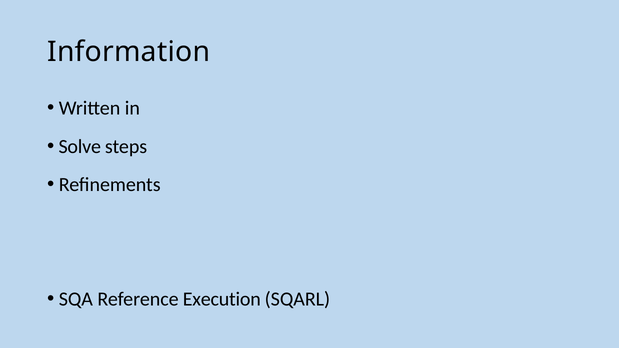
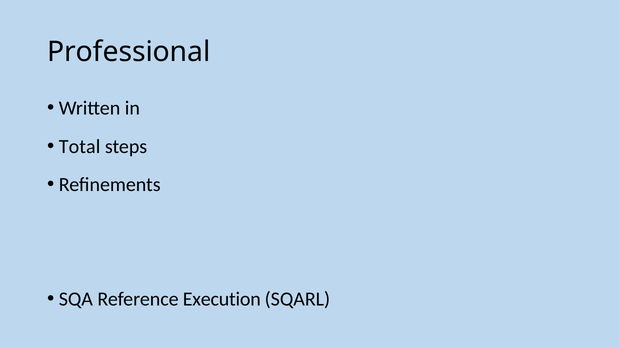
Information: Information -> Professional (129, 52)
Solve: Solve -> Total (80, 147)
